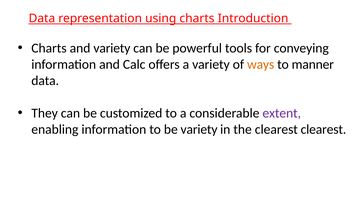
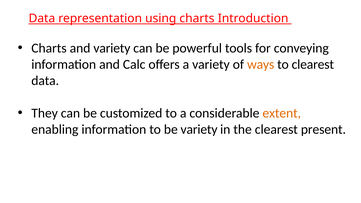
to manner: manner -> clearest (313, 64)
extent colour: purple -> orange (282, 113)
clearest clearest: clearest -> present (323, 129)
